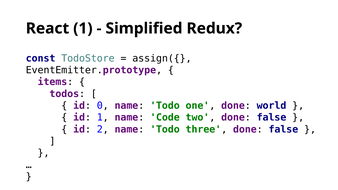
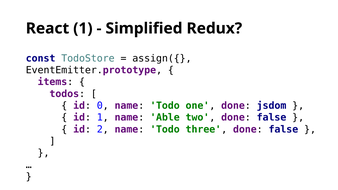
world: world -> jsdom (272, 106)
Code: Code -> Able (165, 118)
